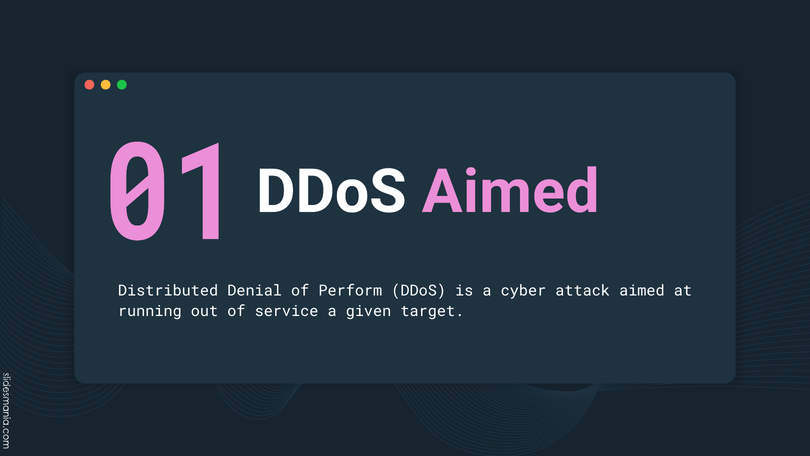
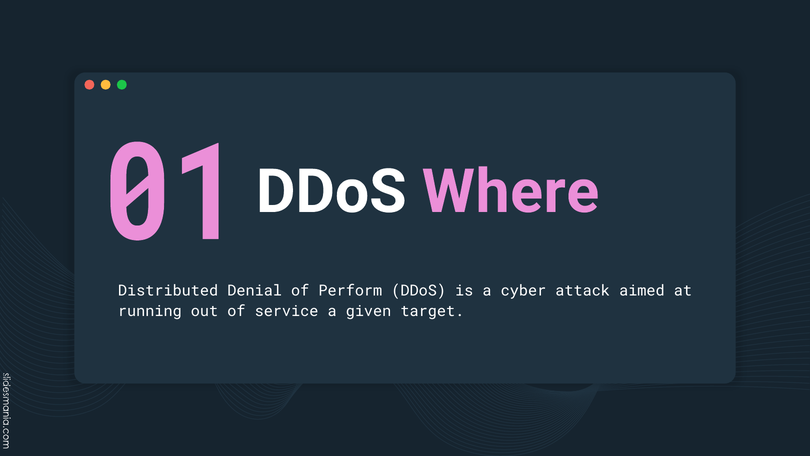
DDoS Aimed: Aimed -> Where (510, 192)
